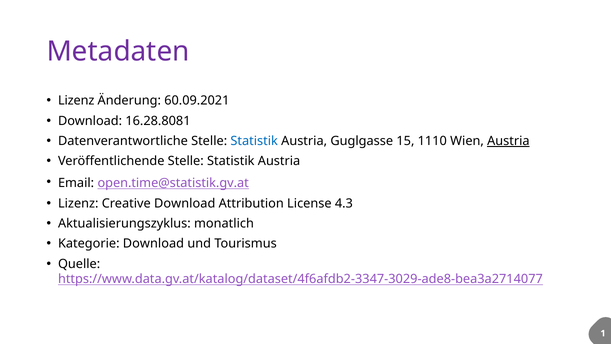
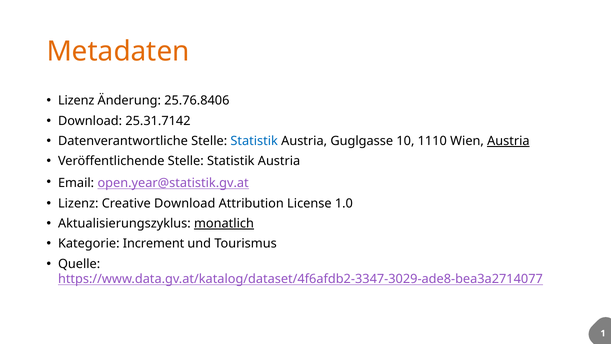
Metadaten colour: purple -> orange (118, 51)
60.09.2021: 60.09.2021 -> 25.76.8406 (197, 101)
16.28.8081: 16.28.8081 -> 25.31.7142 (158, 121)
15: 15 -> 10 (405, 141)
open.time@statistik.gv.at: open.time@statistik.gv.at -> open.year@statistik.gv.at (173, 183)
4.3: 4.3 -> 1.0 (344, 203)
monatlich underline: none -> present (224, 223)
Kategorie Download: Download -> Increment (154, 243)
